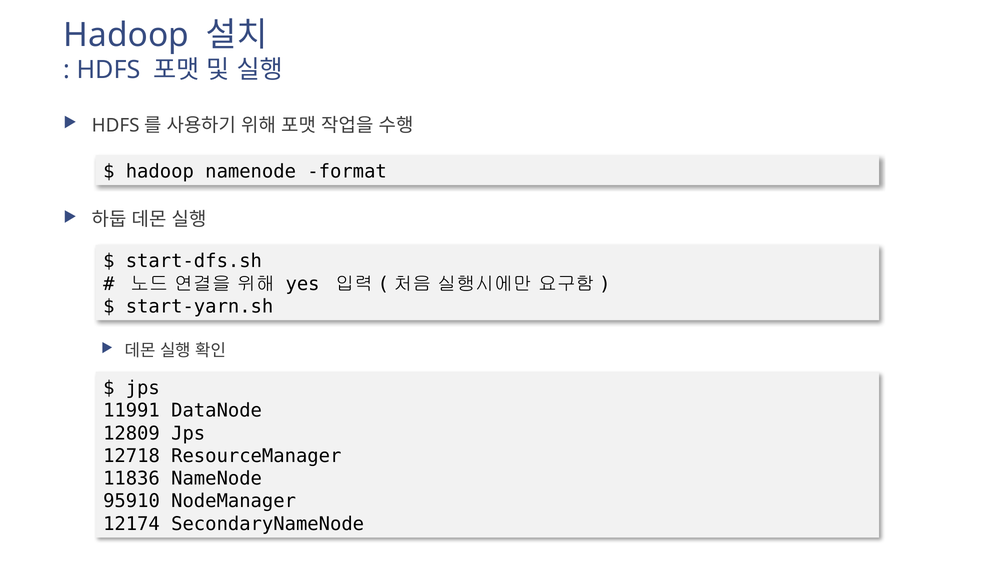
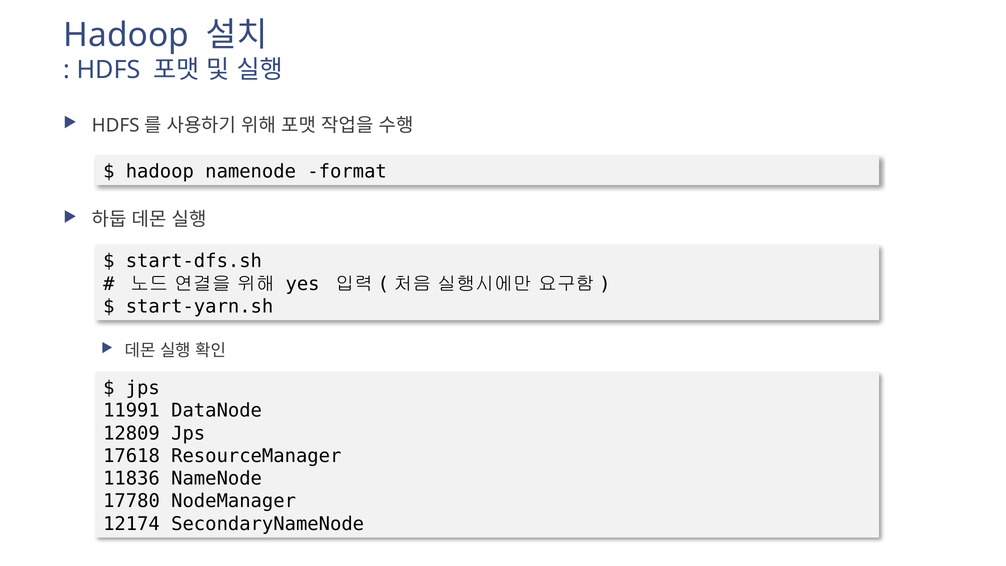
12718: 12718 -> 17618 (131, 456)
95910: 95910 -> 17780 (131, 501)
